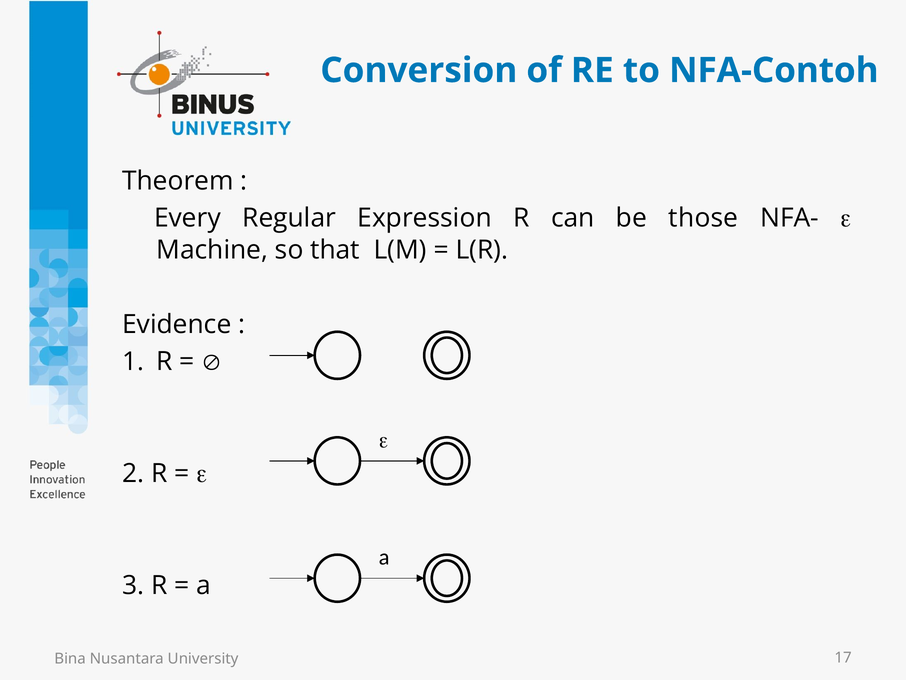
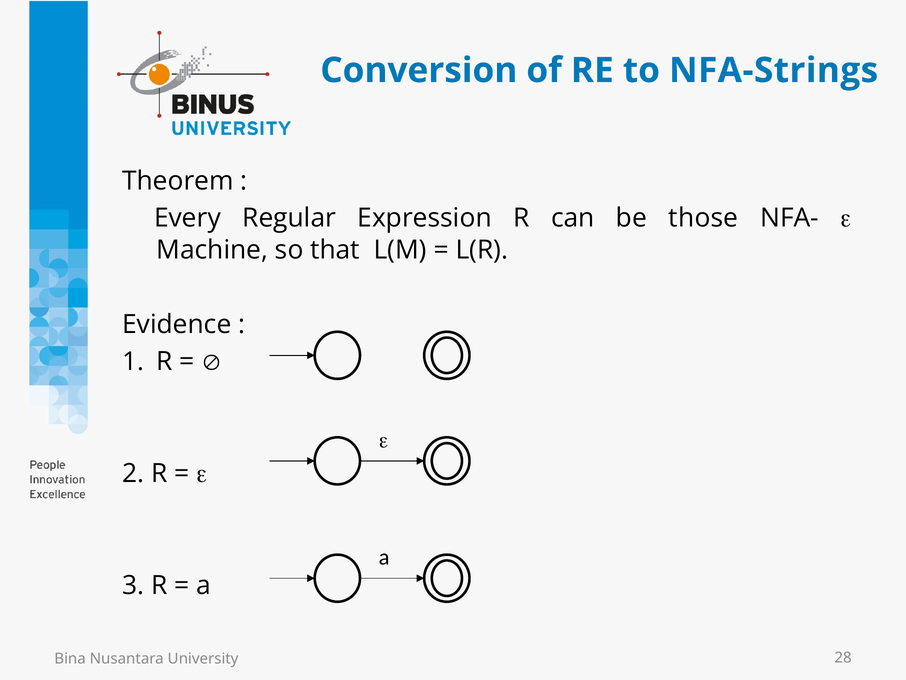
NFA-Contoh: NFA-Contoh -> NFA-Strings (774, 70)
17: 17 -> 28 (843, 657)
